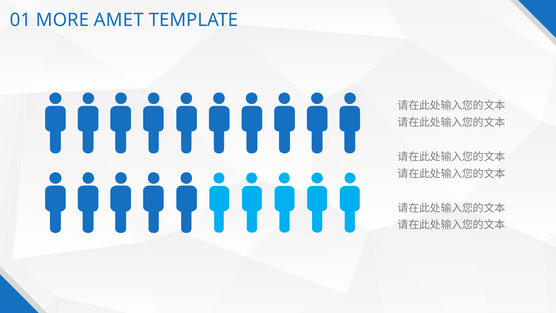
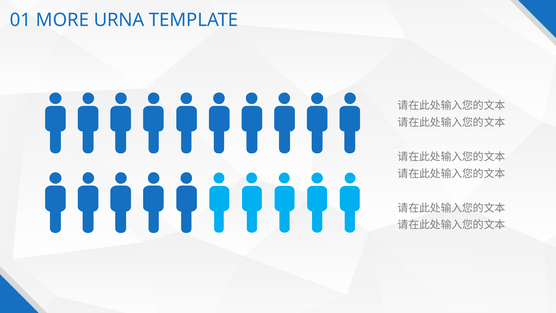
AMET: AMET -> URNA (119, 20)
